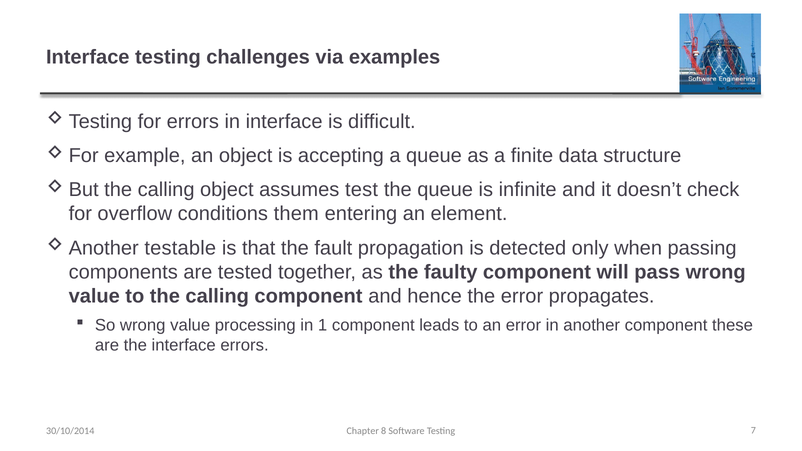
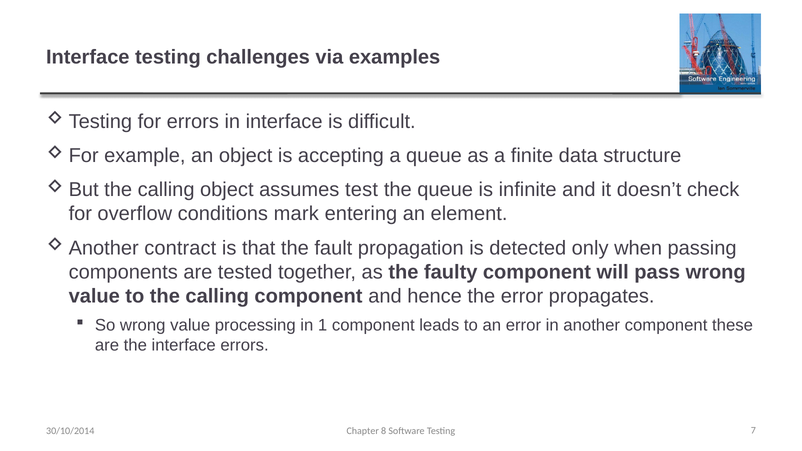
them: them -> mark (296, 214)
testable: testable -> contract (180, 248)
